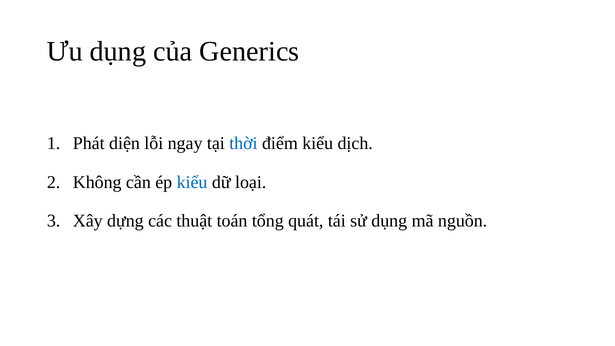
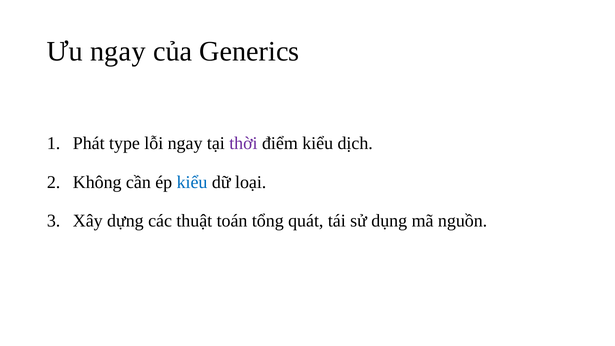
Ưu dụng: dụng -> ngay (118, 52)
diện: diện -> type (125, 143)
thời colour: blue -> purple (243, 143)
